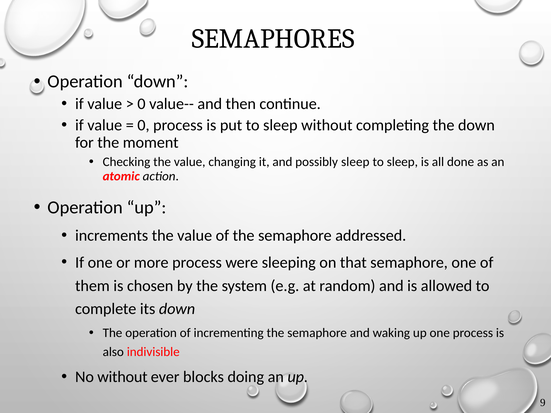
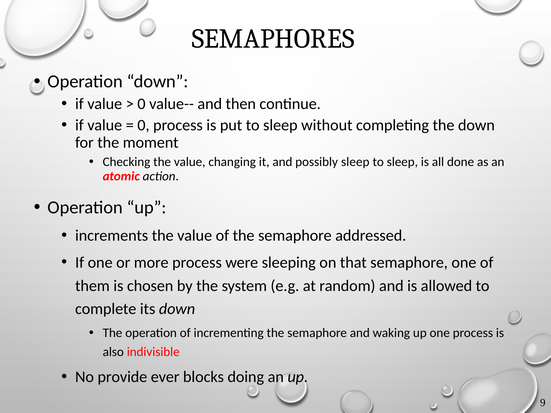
No without: without -> provide (122, 377)
